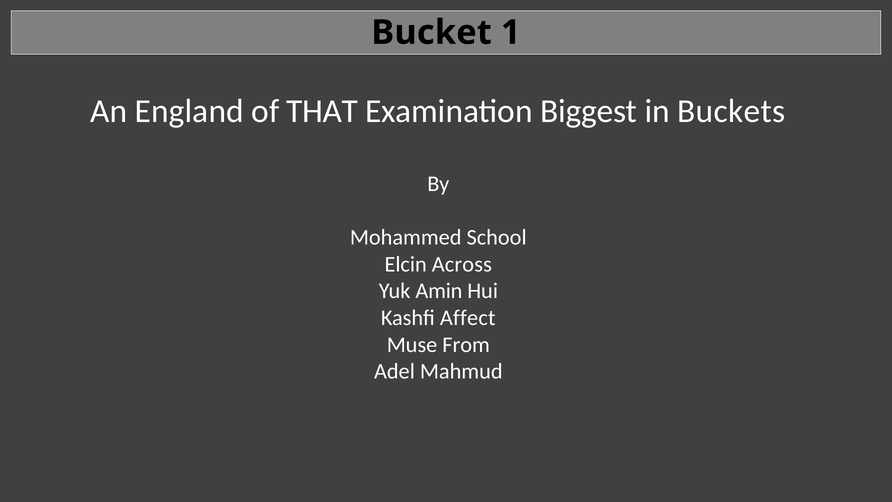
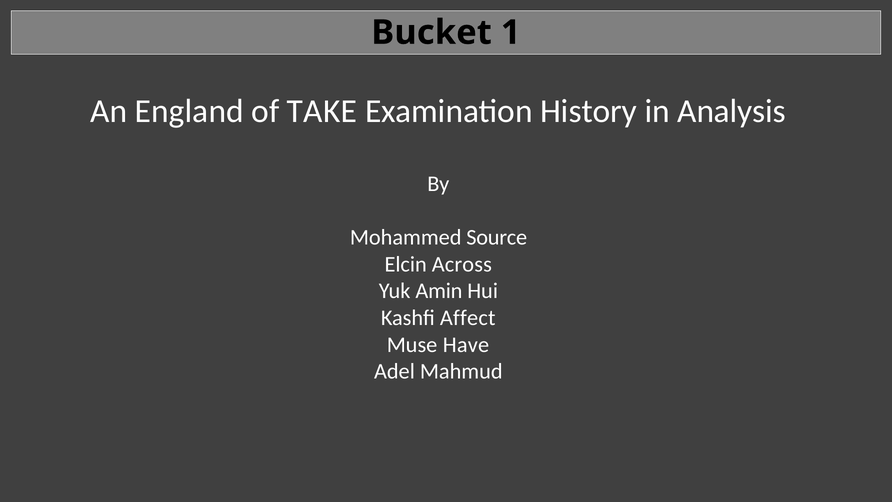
THAT: THAT -> TAKE (322, 111)
Biggest: Biggest -> History (589, 111)
Buckets: Buckets -> Analysis (732, 111)
School: School -> Source (497, 237)
From: From -> Have (466, 344)
